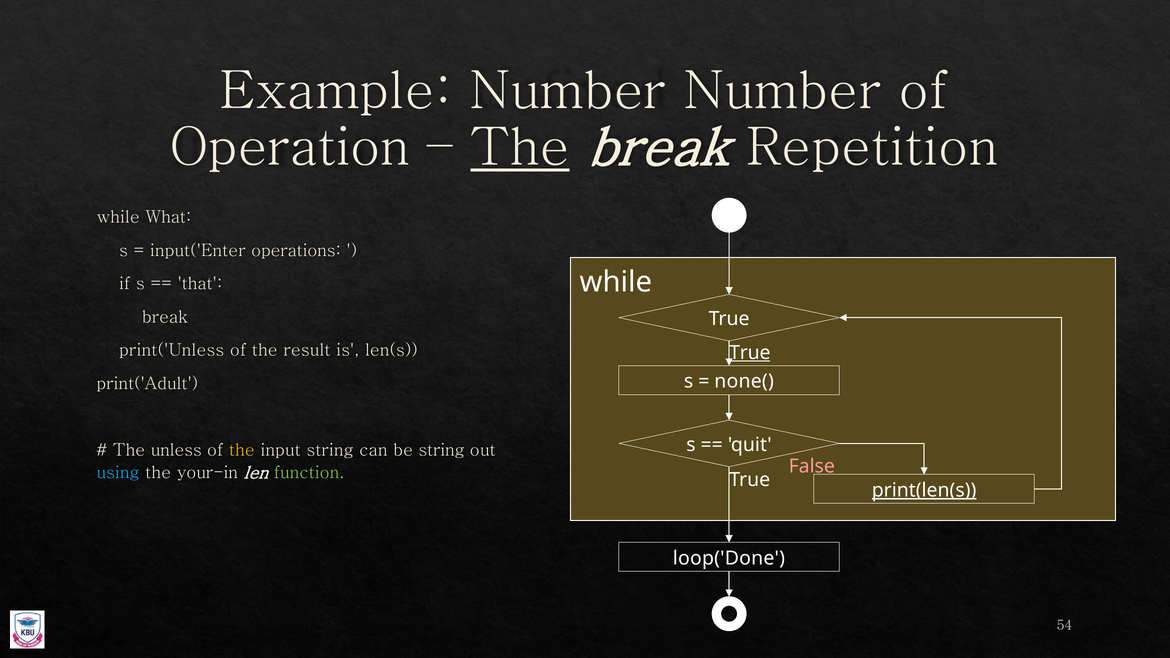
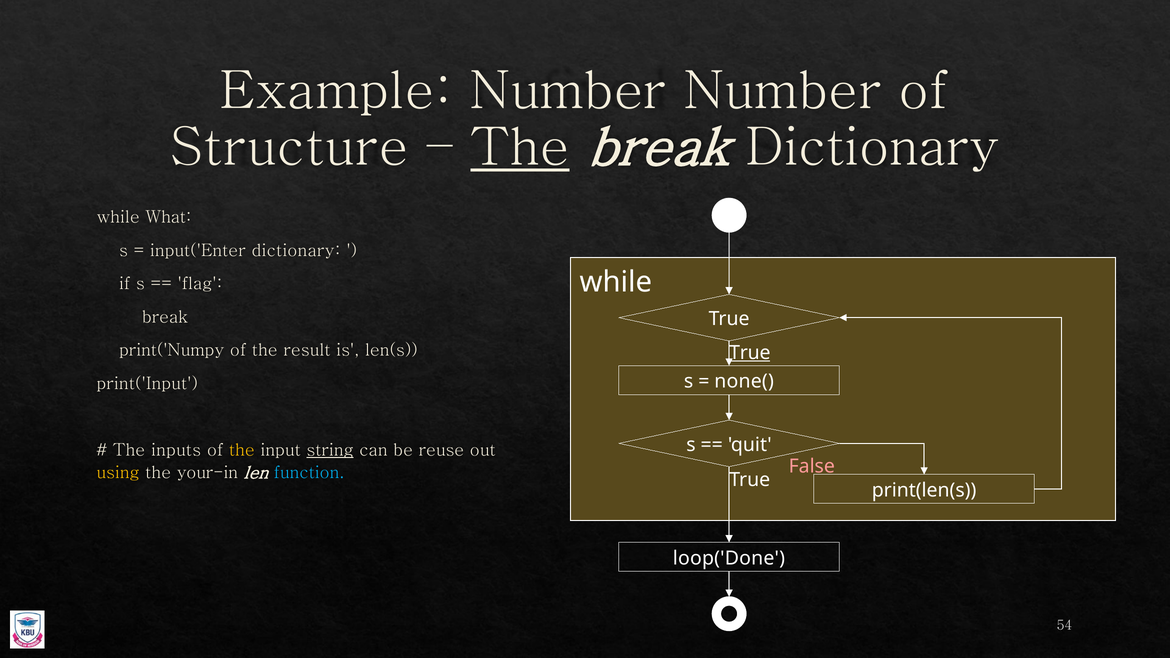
Operation: Operation -> Structure (290, 147)
break Repetition: Repetition -> Dictionary (873, 147)
input('Enter operations: operations -> dictionary (296, 250)
that: that -> flag (200, 284)
print('Unless: print('Unless -> print('Numpy (172, 350)
print('Adult: print('Adult -> print('Input (147, 384)
unless: unless -> inputs (176, 450)
string underline: none -> present (330, 450)
be string: string -> reuse (441, 450)
using colour: light blue -> yellow (118, 473)
function colour: light green -> light blue (309, 473)
print(len(s underline: present -> none (924, 490)
